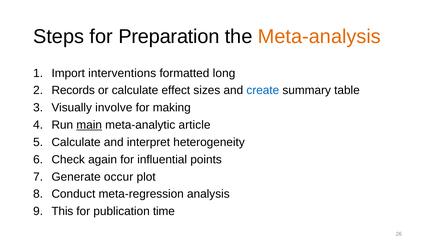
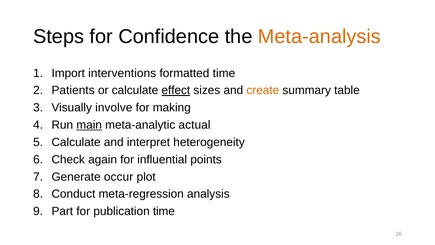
Preparation: Preparation -> Confidence (169, 37)
formatted long: long -> time (224, 73)
Records: Records -> Patients (73, 90)
effect underline: none -> present (176, 90)
create colour: blue -> orange (263, 90)
article: article -> actual (195, 125)
This: This -> Part (62, 211)
